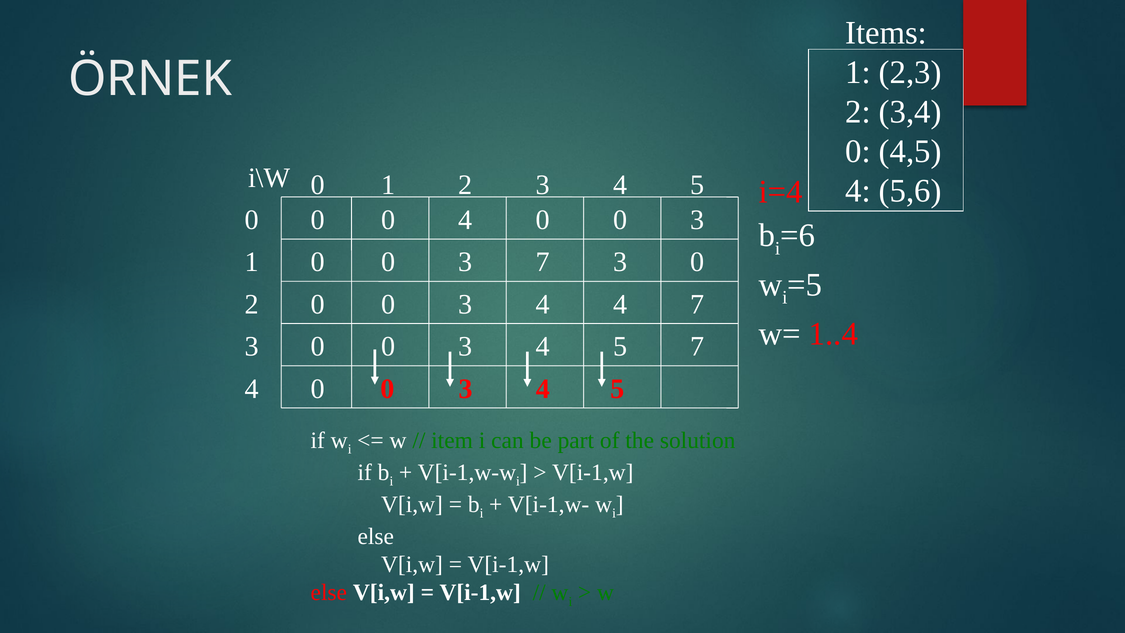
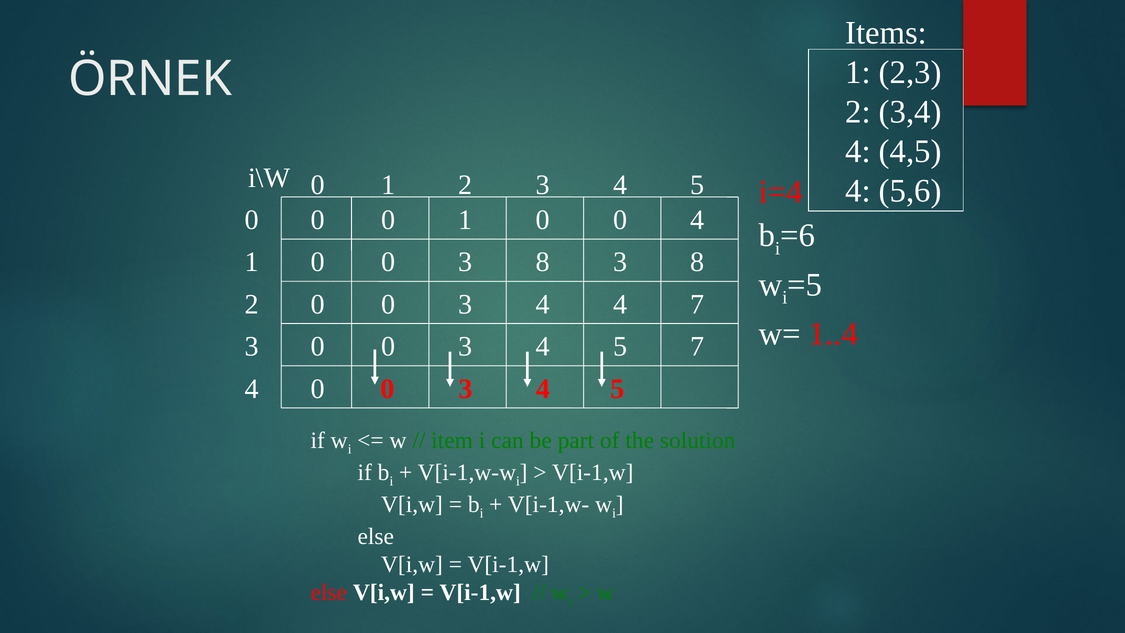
0: 0 -> 4 (858, 151)
4: 4 -> 1 (465, 220)
3: 3 -> 4 (698, 220)
7: 7 -> 8 (543, 262)
0: 0 -> 8 (698, 262)
